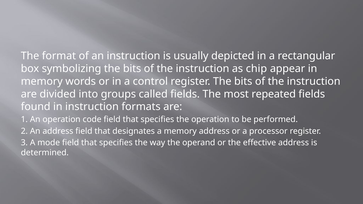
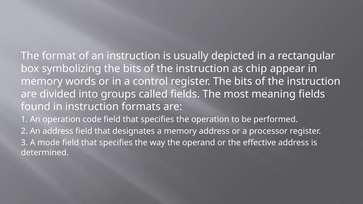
repeated: repeated -> meaning (274, 94)
